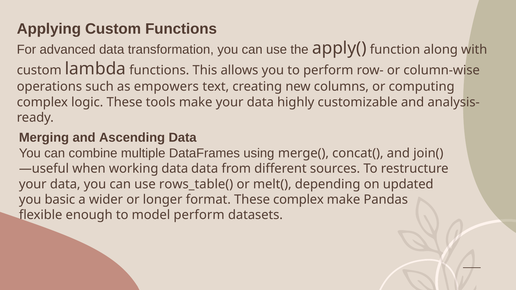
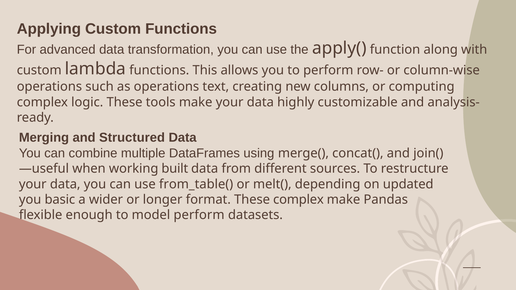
as empowers: empowers -> operations (166, 87)
Ascending: Ascending -> Structured (132, 138)
working data: data -> built (175, 169)
rows_table(: rows_table( -> from_table( (196, 184)
